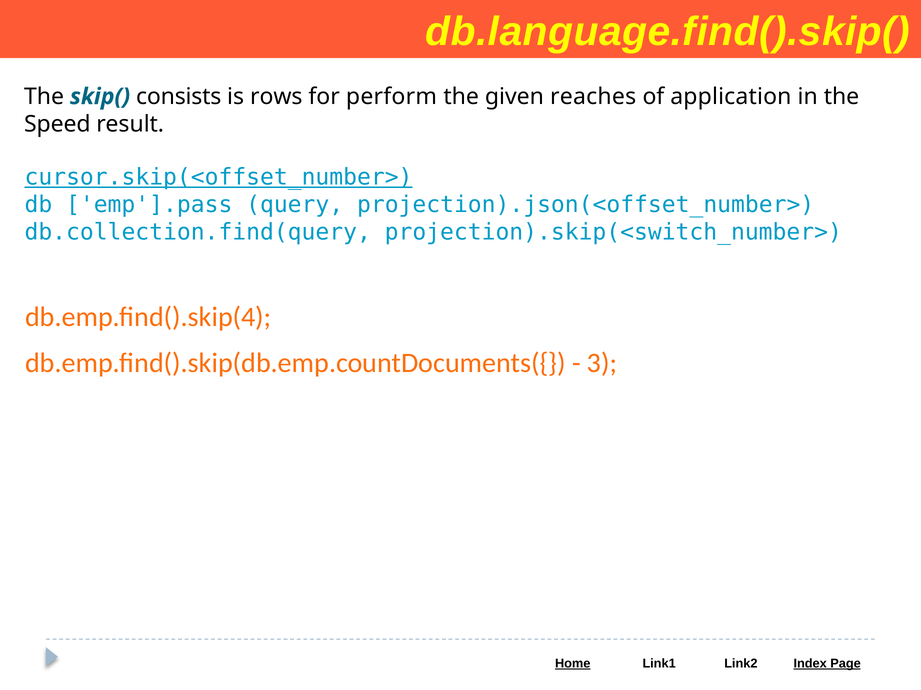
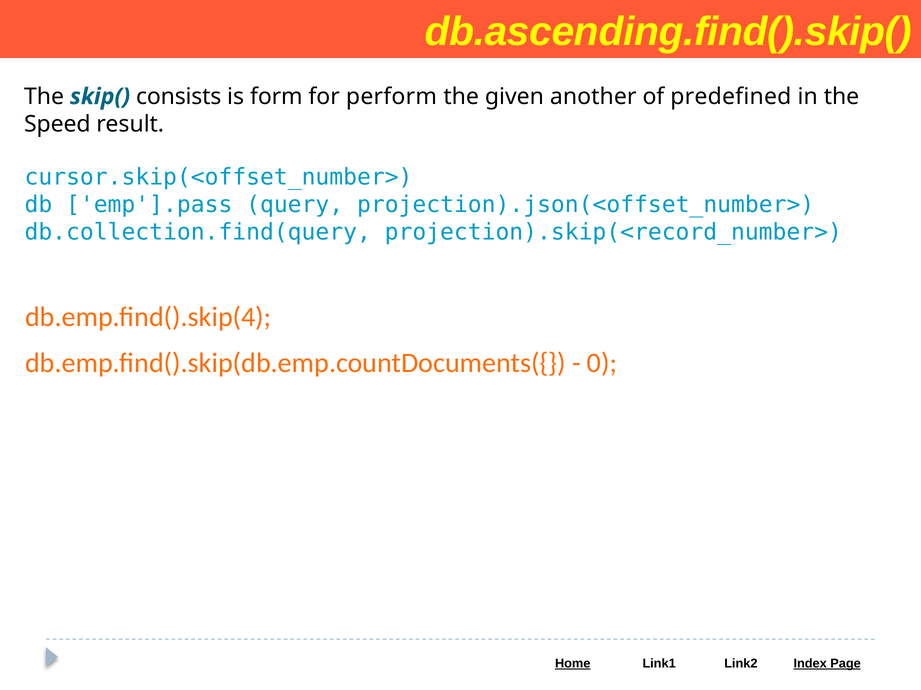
db.language.find().skip(: db.language.find().skip( -> db.ascending.find().skip( (668, 32)
rows: rows -> form (276, 97)
reaches: reaches -> another (593, 97)
application: application -> predefined (731, 97)
cursor.skip(<offset_number> underline: present -> none (219, 177)
projection).skip(<switch_number>: projection).skip(<switch_number> -> projection).skip(<record_number> (613, 233)
3: 3 -> 0 (602, 363)
